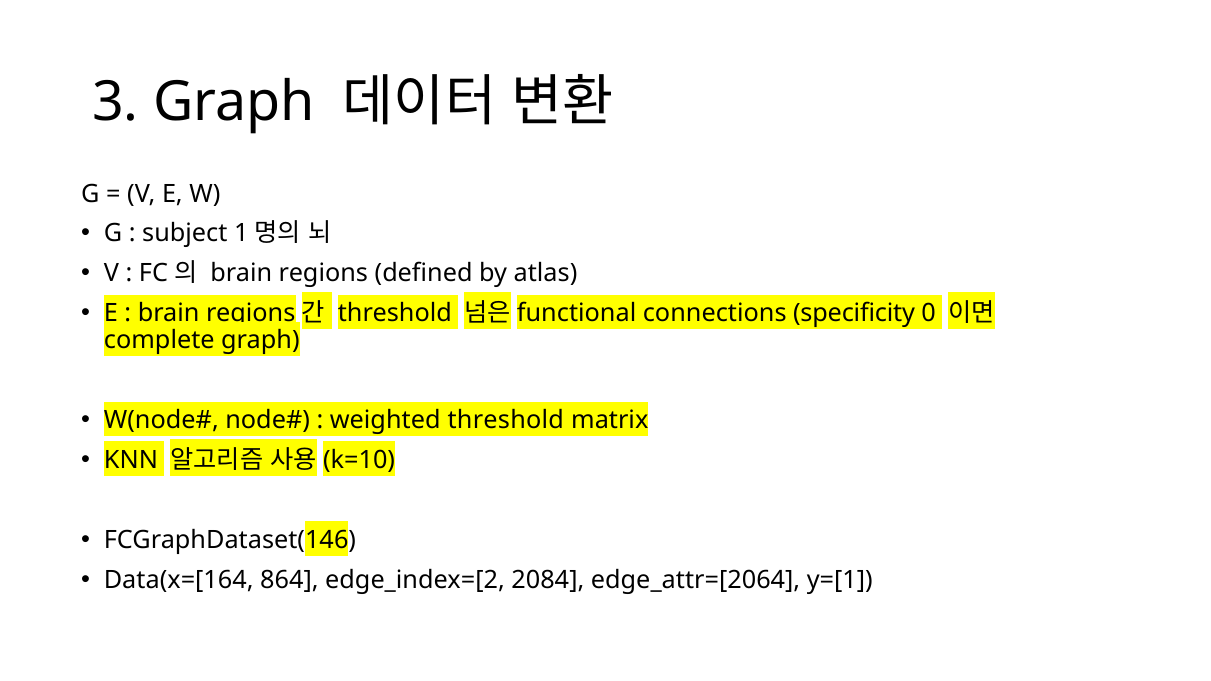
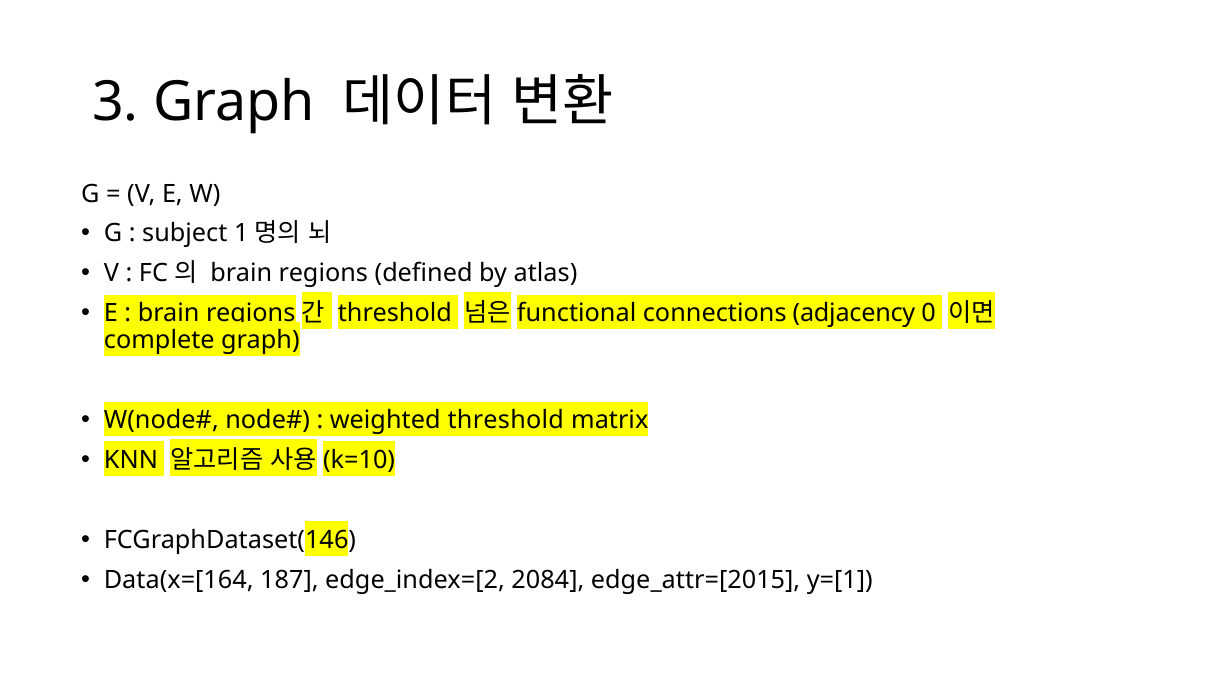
specificity: specificity -> adjacency (854, 313)
864: 864 -> 187 (289, 580)
edge_attr=[2064: edge_attr=[2064 -> edge_attr=[2015 (696, 580)
